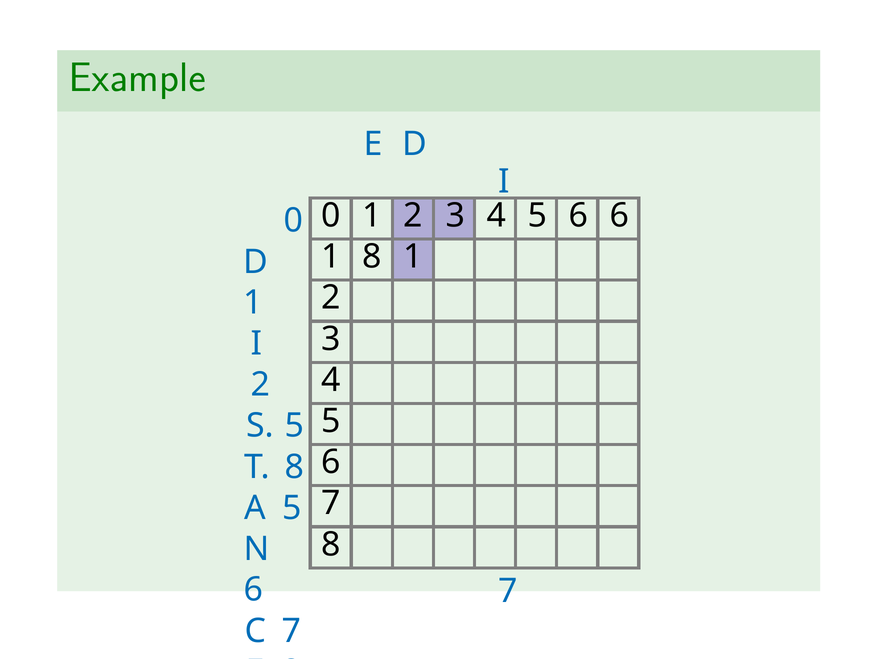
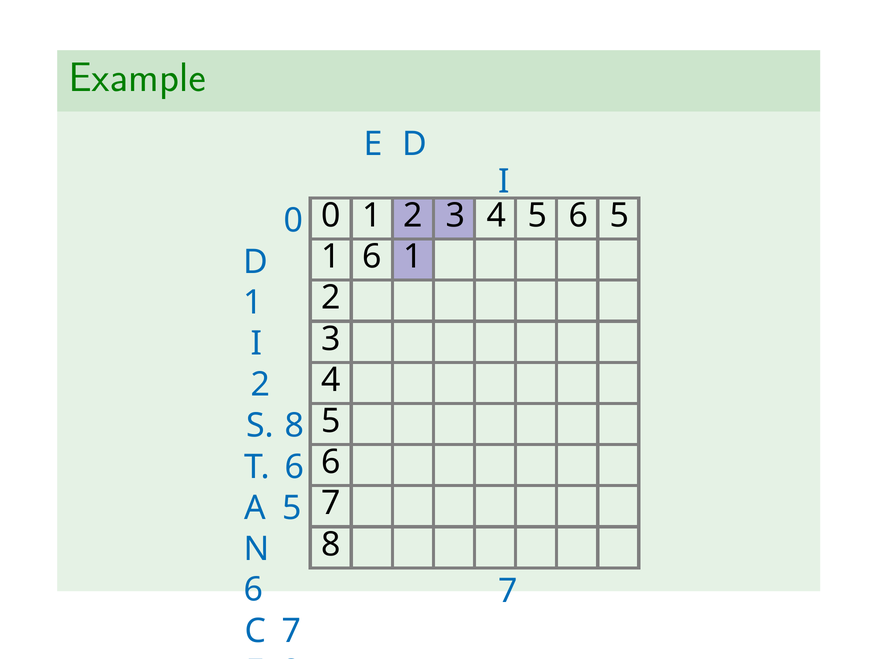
6 6: 6 -> 5 (620, 215)
1 8: 8 -> 6 (372, 257)
5: 5 -> 8 (295, 426)
T 8: 8 -> 6 (295, 467)
